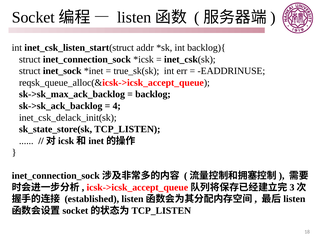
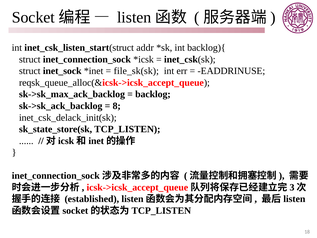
true_sk(sk: true_sk(sk -> file_sk(sk (136, 71)
4: 4 -> 8 (117, 106)
